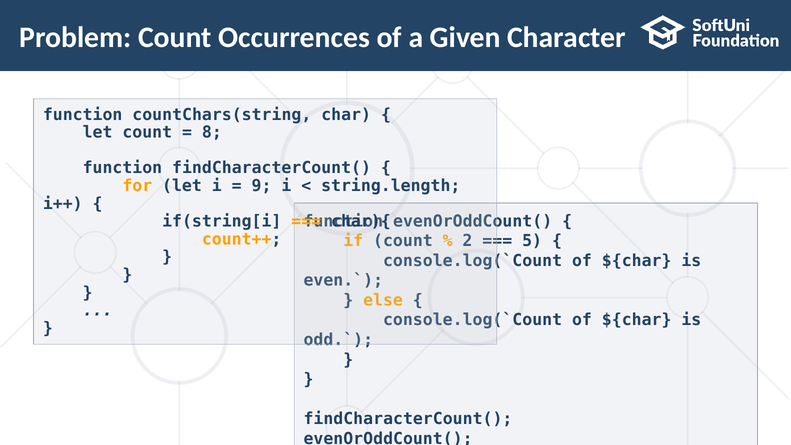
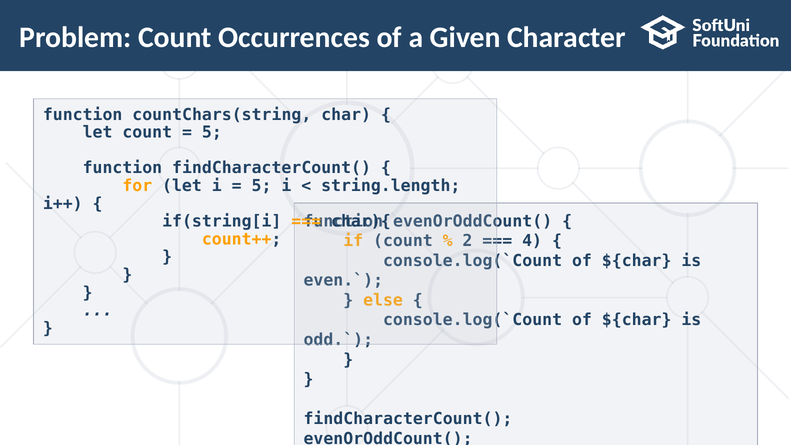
8: 8 -> 5 (212, 132)
9: 9 -> 5 (262, 186)
5: 5 -> 4 (532, 241)
